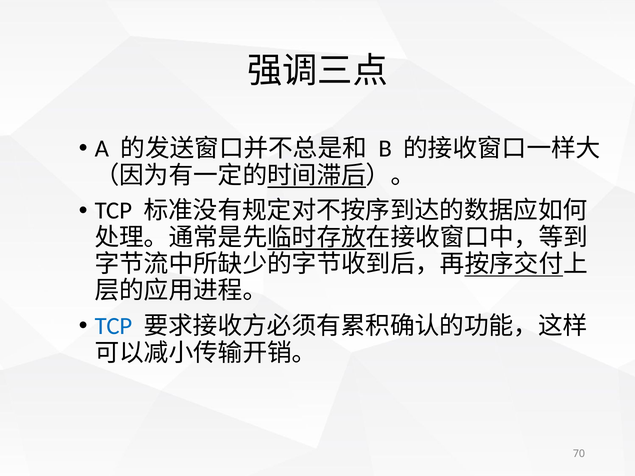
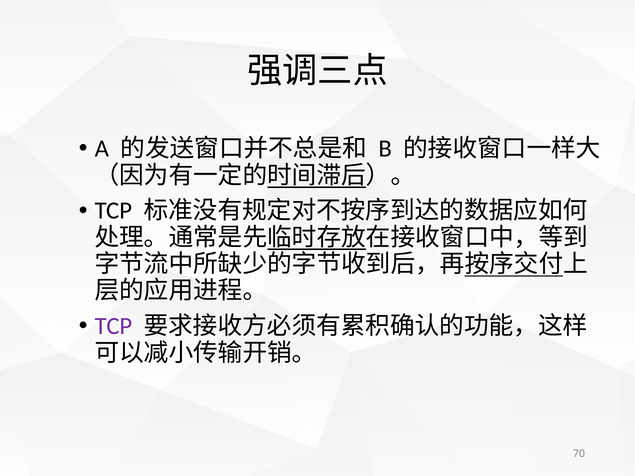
TCP colour: blue -> purple (113, 326)
